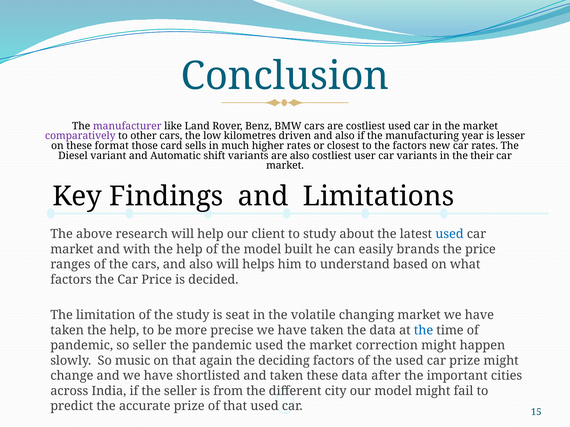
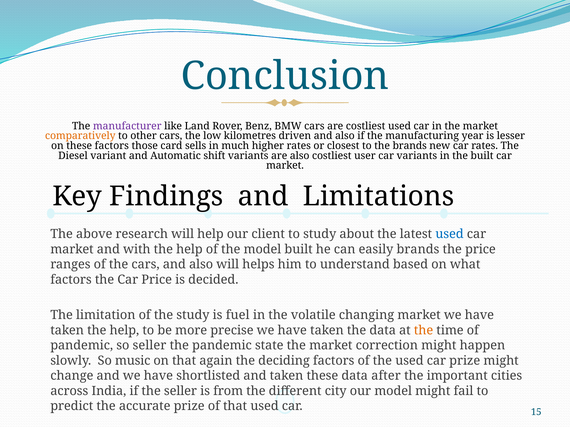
comparatively colour: purple -> orange (80, 136)
these format: format -> factors (112, 146)
the factors: factors -> brands (410, 146)
the their: their -> built (482, 156)
seat: seat -> fuel (238, 315)
the colour: blue -> orange (424, 331)
pandemic used: used -> state (269, 346)
